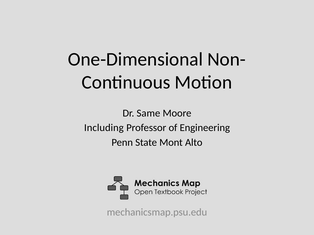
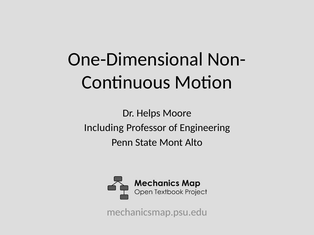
Same: Same -> Helps (148, 113)
